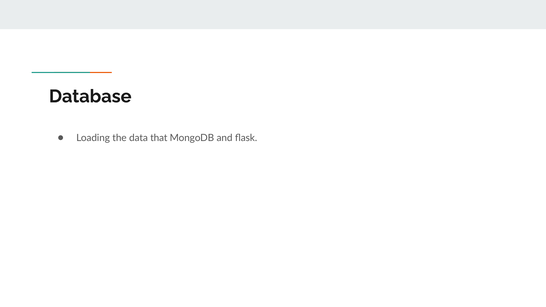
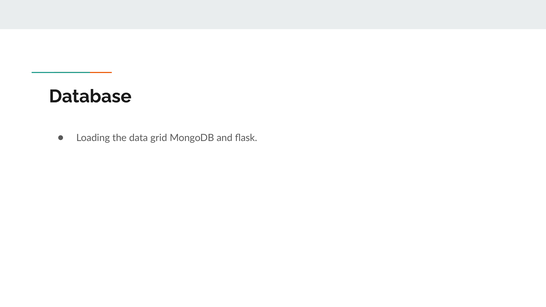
that: that -> grid (159, 138)
